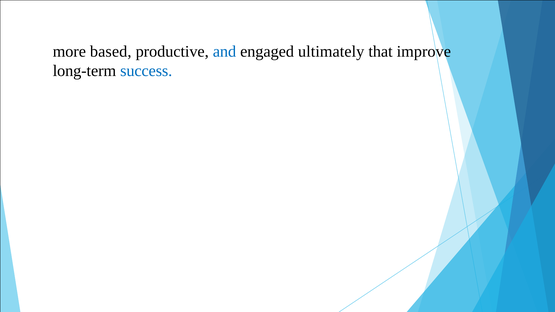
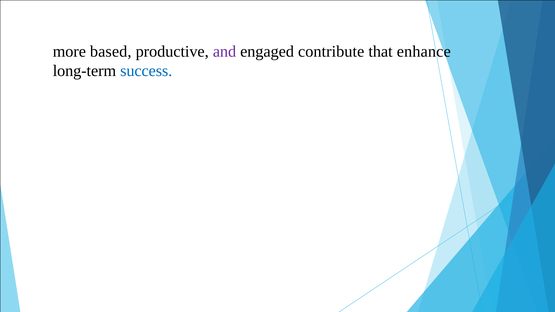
and colour: blue -> purple (224, 51)
ultimately: ultimately -> contribute (331, 51)
improve: improve -> enhance (424, 51)
